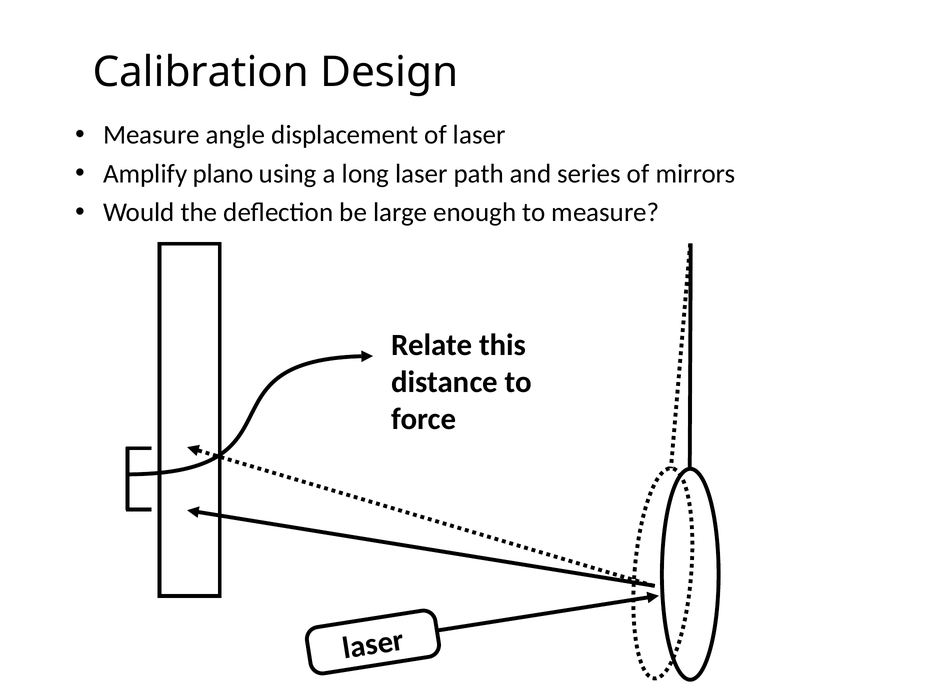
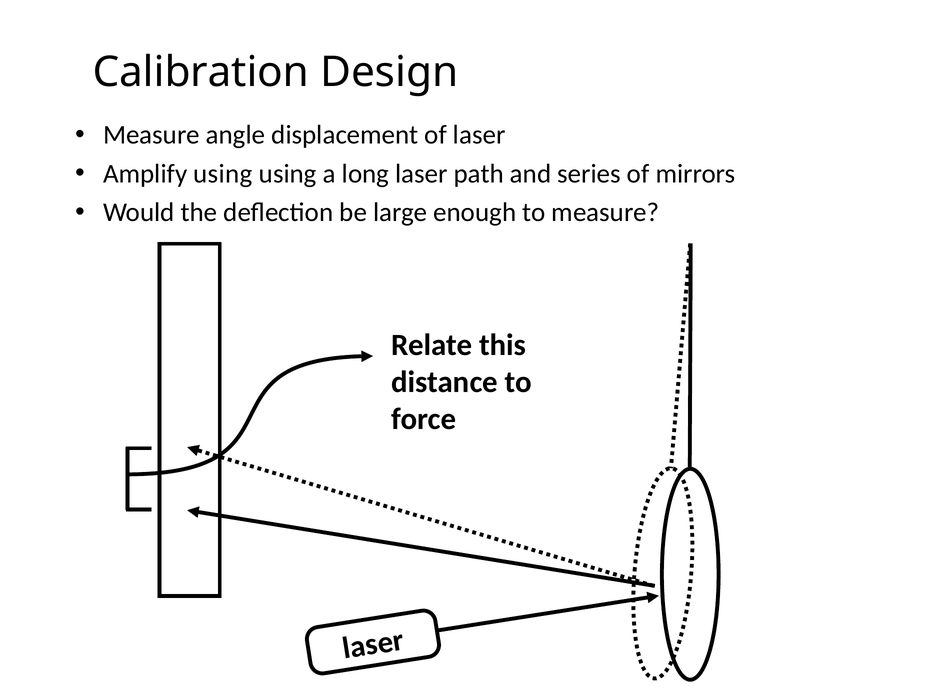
Amplify plano: plano -> using (223, 174)
